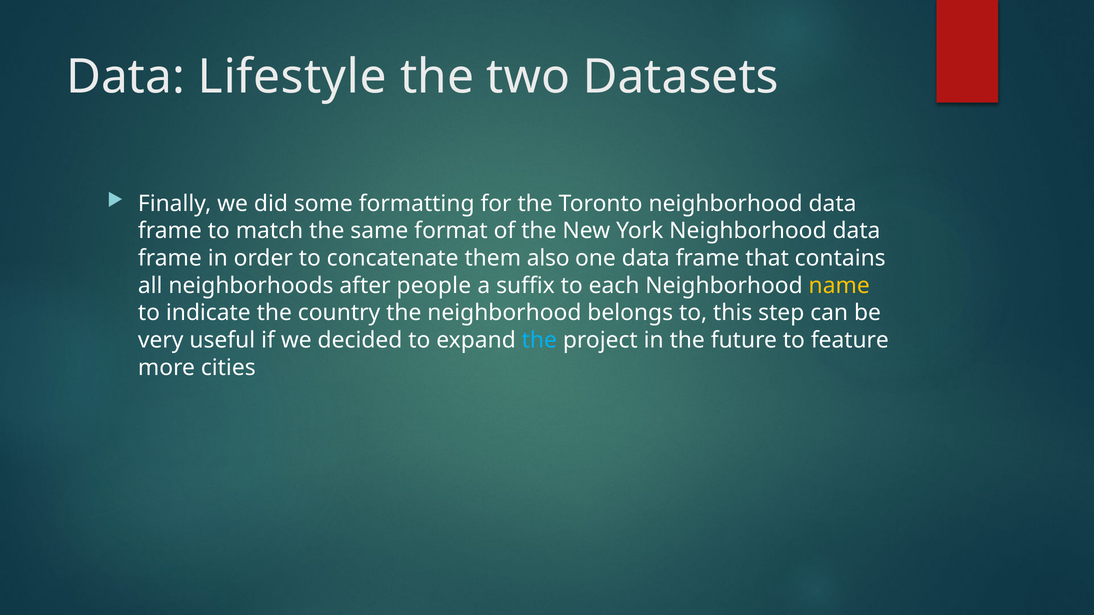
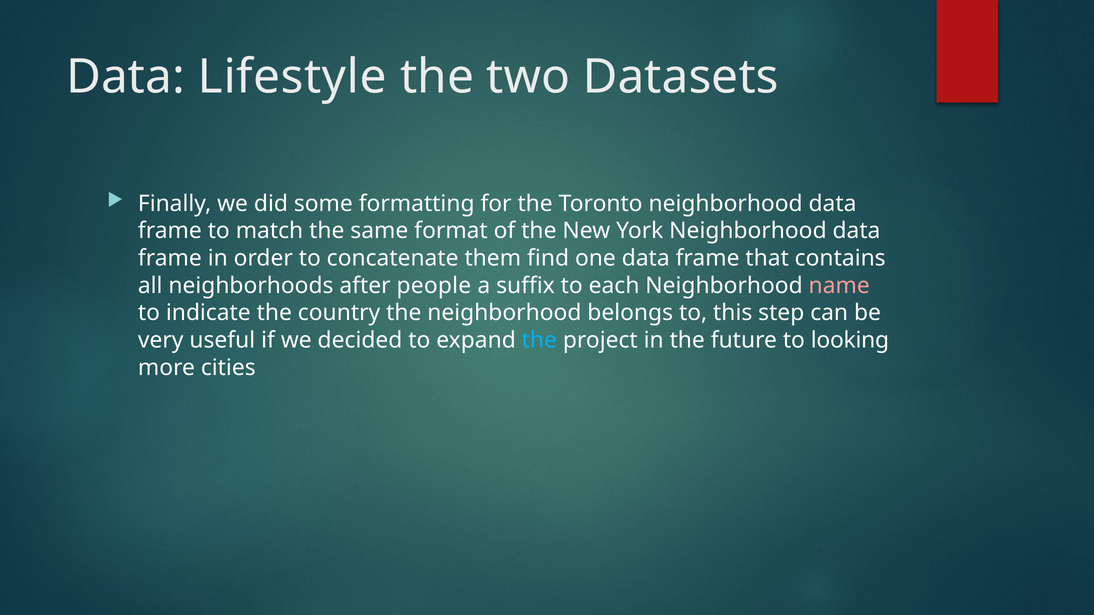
also: also -> find (548, 258)
name colour: yellow -> pink (839, 286)
feature: feature -> looking (850, 340)
